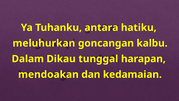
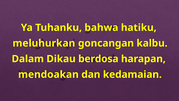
antara: antara -> bahwa (101, 28)
tunggal: tunggal -> berdosa (98, 59)
